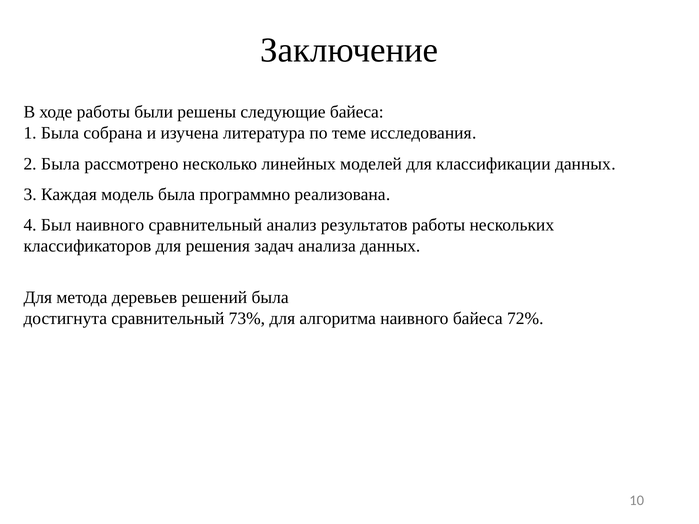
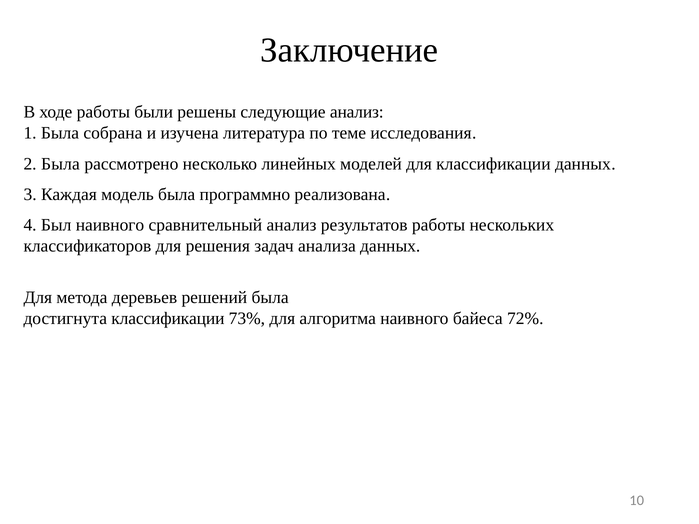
следующие байеса: байеса -> анализ (357, 112)
достигнута сравнительный: сравнительный -> классификации (168, 319)
